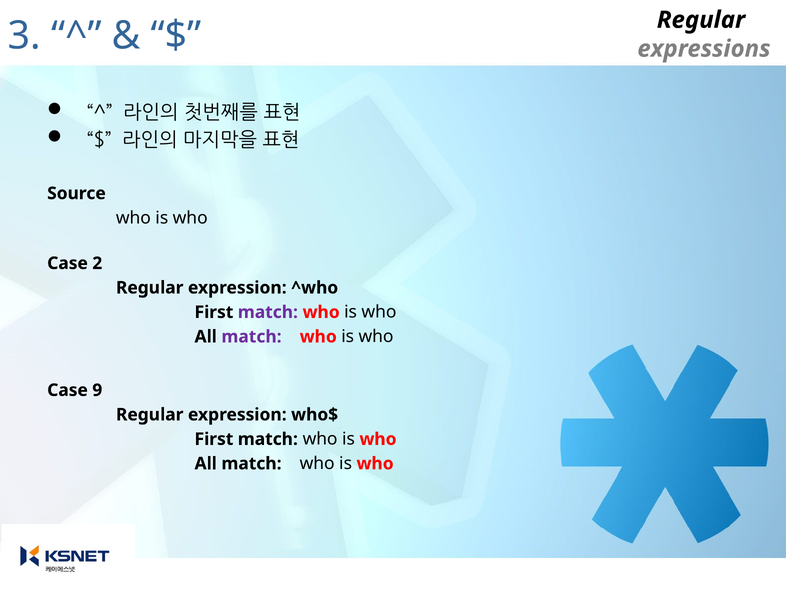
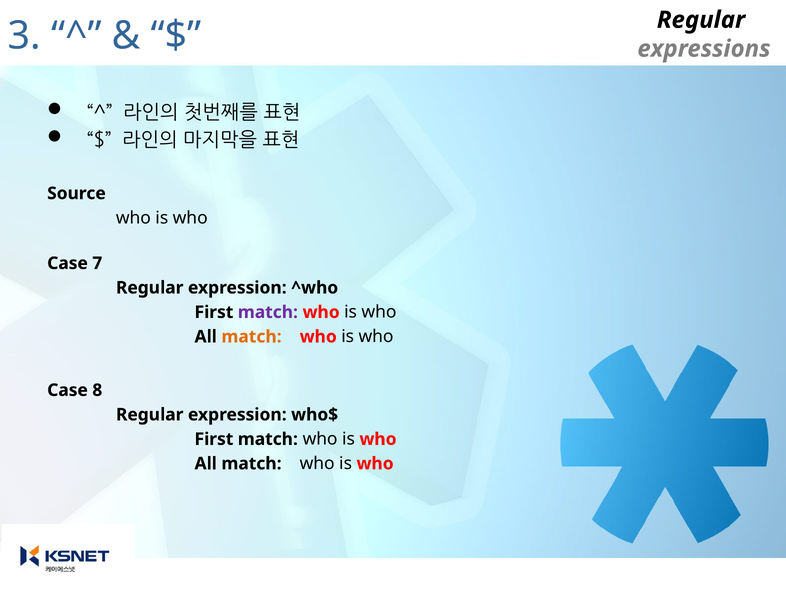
2: 2 -> 7 (97, 263)
match colour: purple -> orange (251, 336)
9: 9 -> 8 (97, 390)
